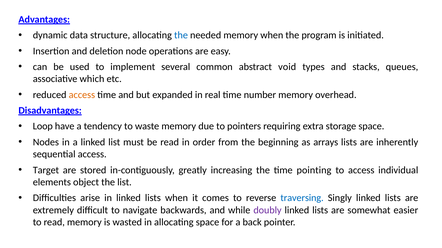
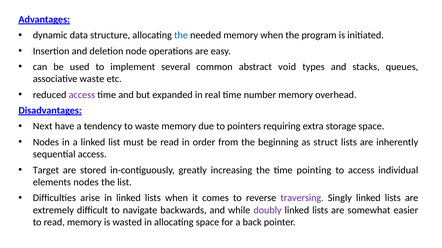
associative which: which -> waste (92, 79)
access colour: orange -> purple (82, 95)
Loop: Loop -> Next (43, 127)
arrays: arrays -> struct (326, 142)
elements object: object -> nodes (86, 183)
traversing colour: blue -> purple (302, 198)
